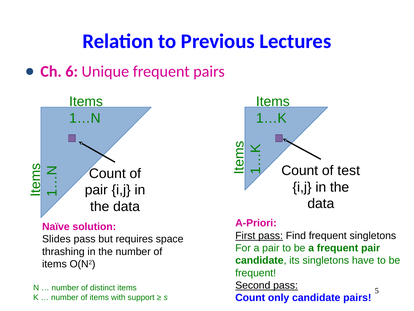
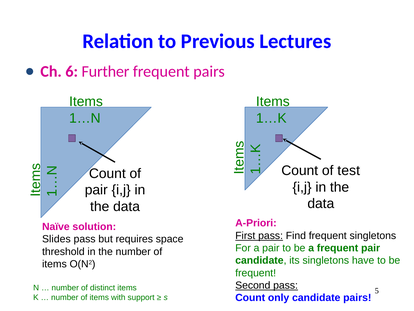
Unique: Unique -> Further (105, 72)
thrashing: thrashing -> threshold (63, 251)
